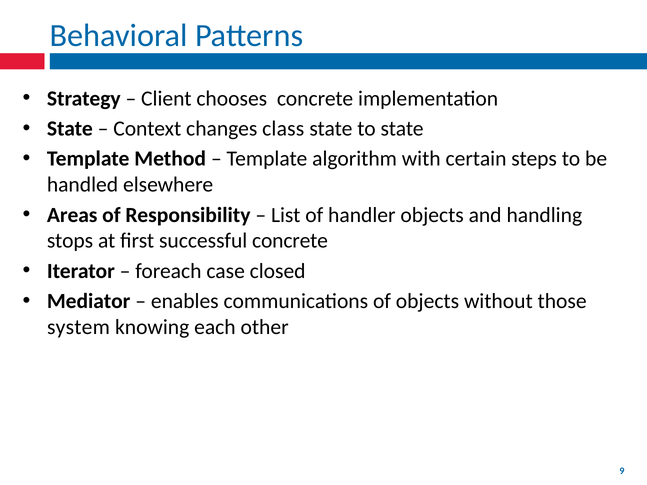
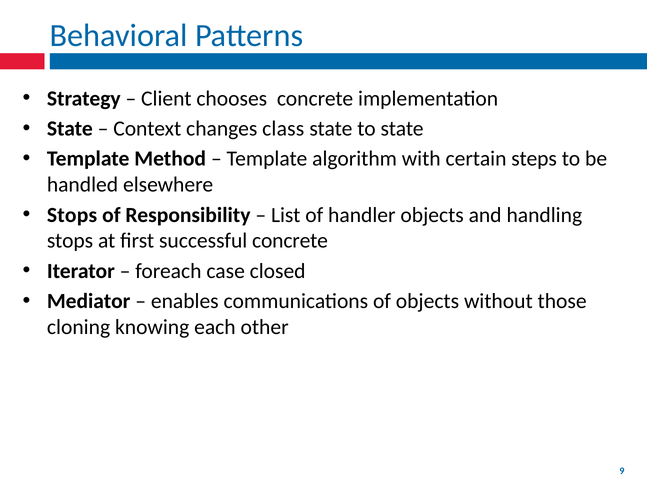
Areas: Areas -> Stops (72, 215)
system: system -> cloning (79, 327)
